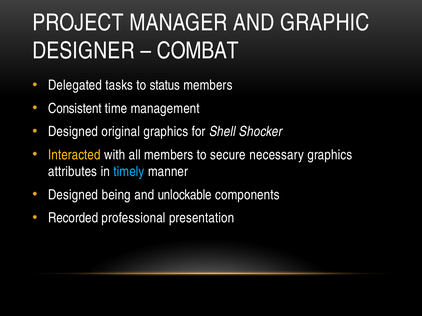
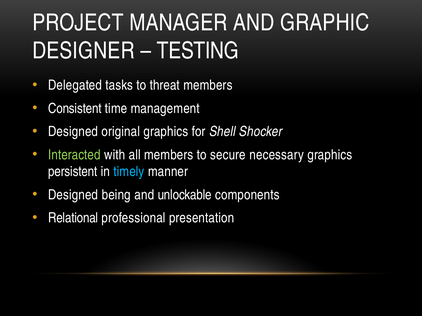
COMBAT: COMBAT -> TESTING (198, 51)
status: status -> threat (165, 85)
Interacted colour: yellow -> light green (74, 155)
attributes: attributes -> persistent (73, 172)
Recorded: Recorded -> Relational (73, 218)
